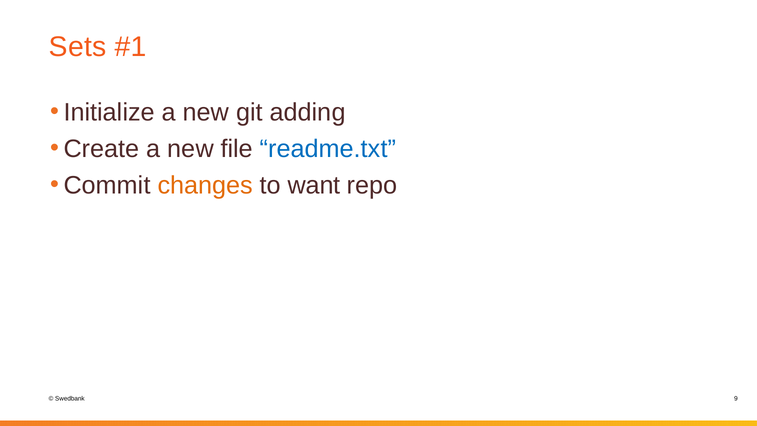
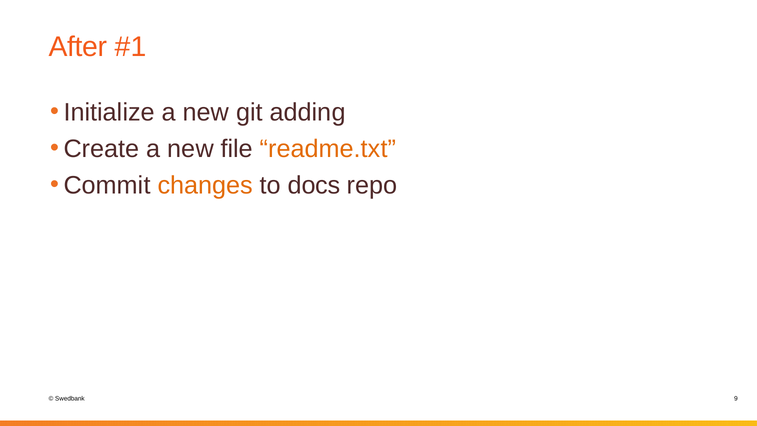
Sets: Sets -> After (78, 47)
readme.txt colour: blue -> orange (328, 149)
want: want -> docs (314, 185)
